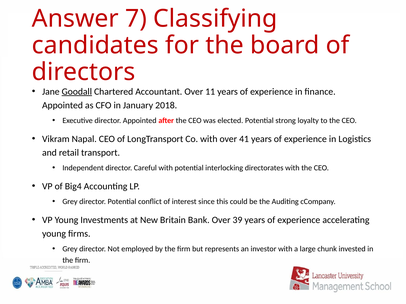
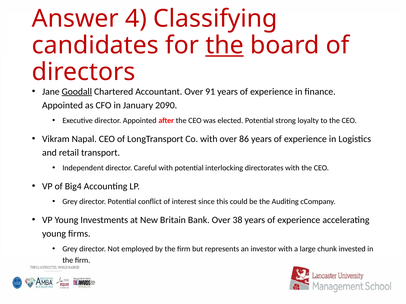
7: 7 -> 4 (136, 19)
the underline: none -> present (225, 45)
11: 11 -> 91 (210, 92)
2018: 2018 -> 2090 (166, 106)
41: 41 -> 86 (244, 139)
39: 39 -> 38 (238, 220)
